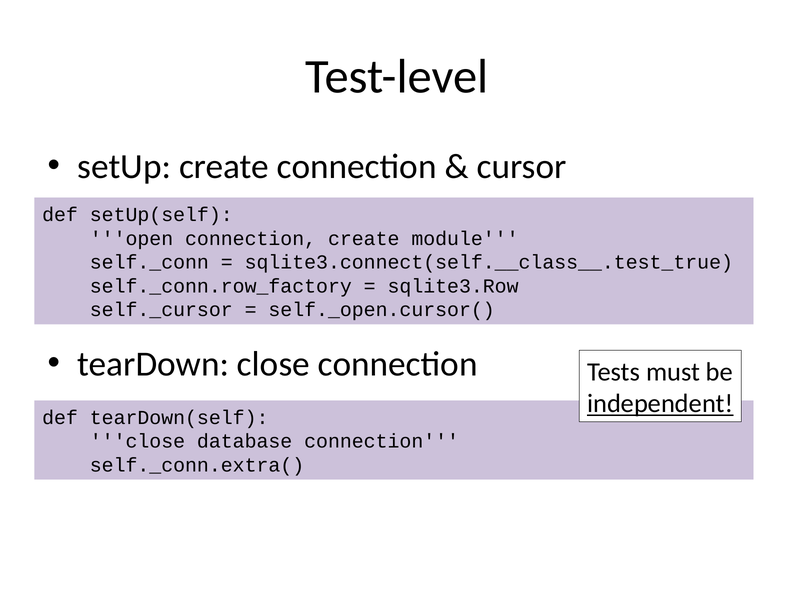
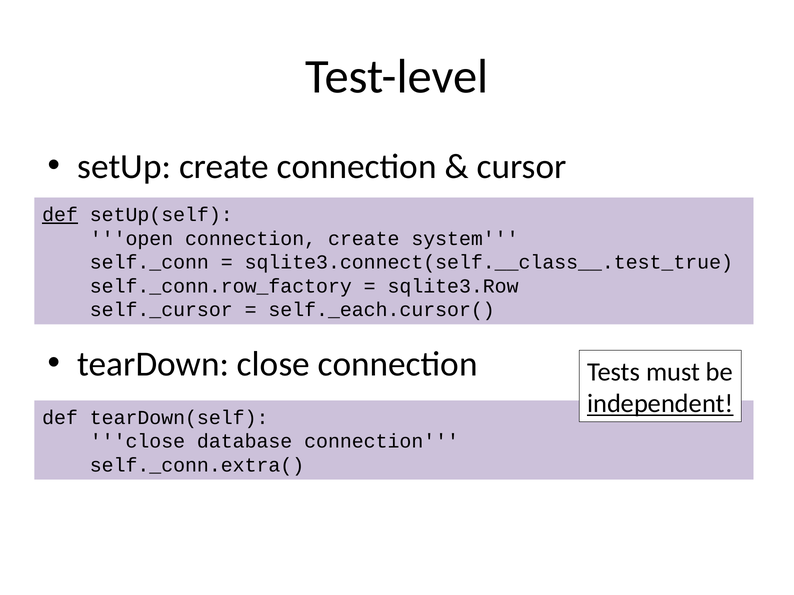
def underline: none -> present (60, 215)
module: module -> system (465, 239)
self._open.cursor(: self._open.cursor( -> self._each.cursor( (382, 310)
